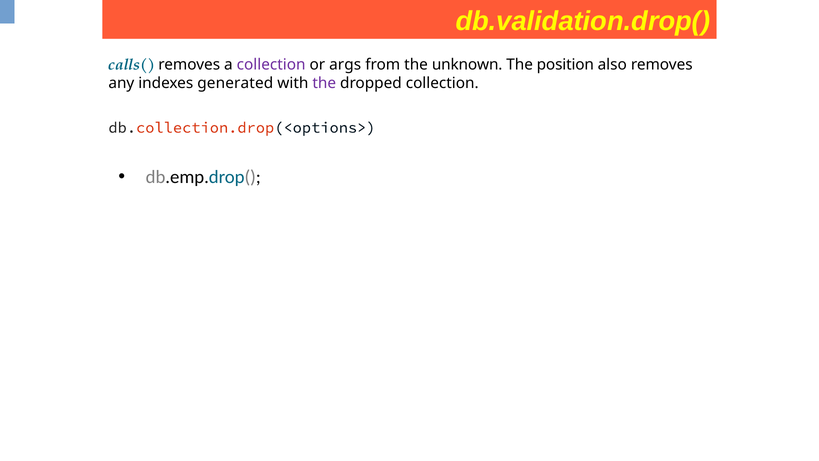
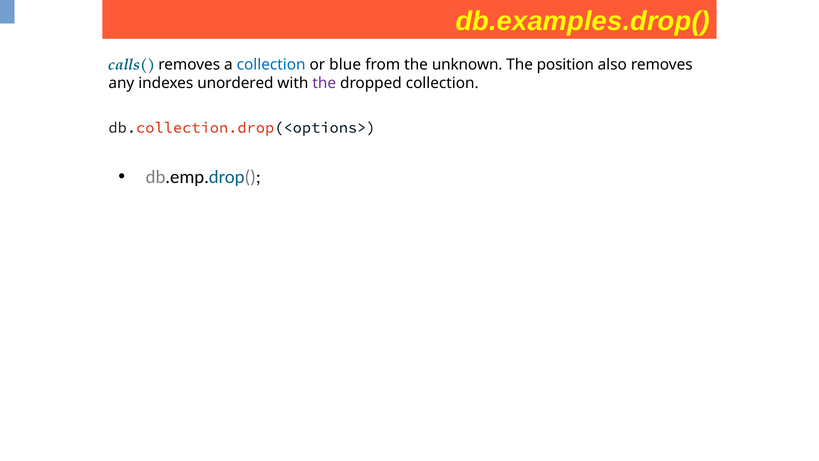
db.validation.drop(: db.validation.drop( -> db.examples.drop( (583, 21)
collection colour: purple -> blue (271, 64)
args: args -> blue (345, 64)
generated: generated -> unordered (235, 83)
